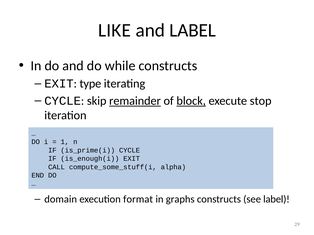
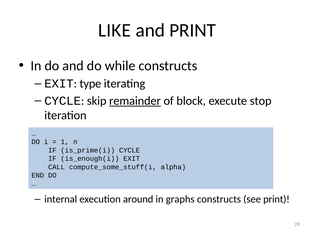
and LABEL: LABEL -> PRINT (193, 30)
block underline: present -> none (191, 101)
domain: domain -> internal (61, 200)
format: format -> around (138, 200)
see label: label -> print (276, 200)
